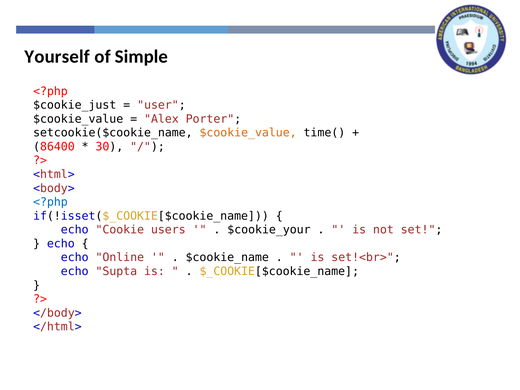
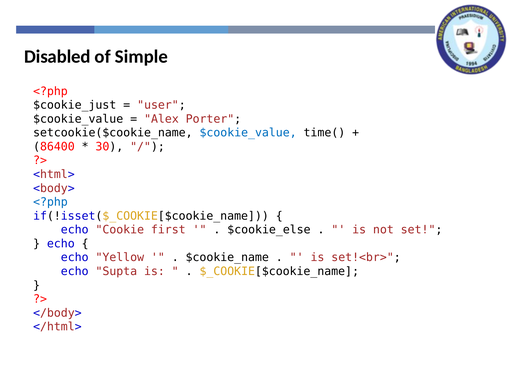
Yourself: Yourself -> Disabled (57, 57)
$cookie_value colour: orange -> blue (248, 133)
users: users -> first (168, 230)
$cookie_your: $cookie_your -> $cookie_else (269, 230)
Online: Online -> Yellow (120, 258)
